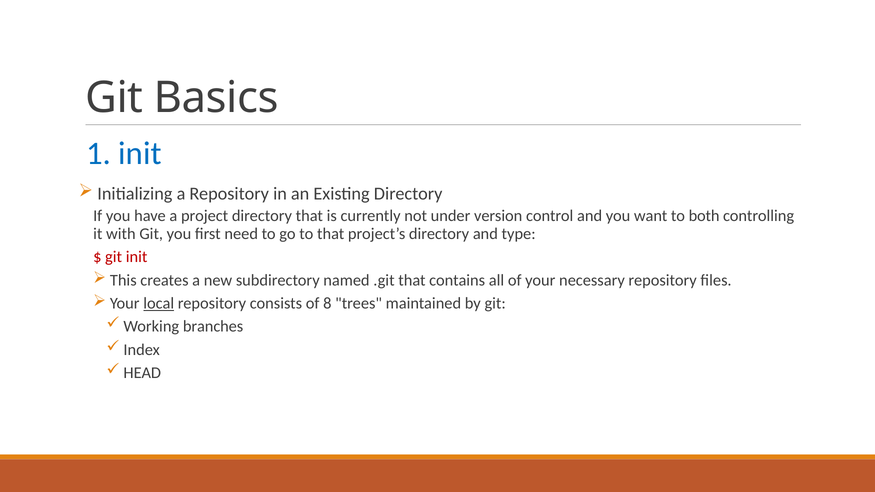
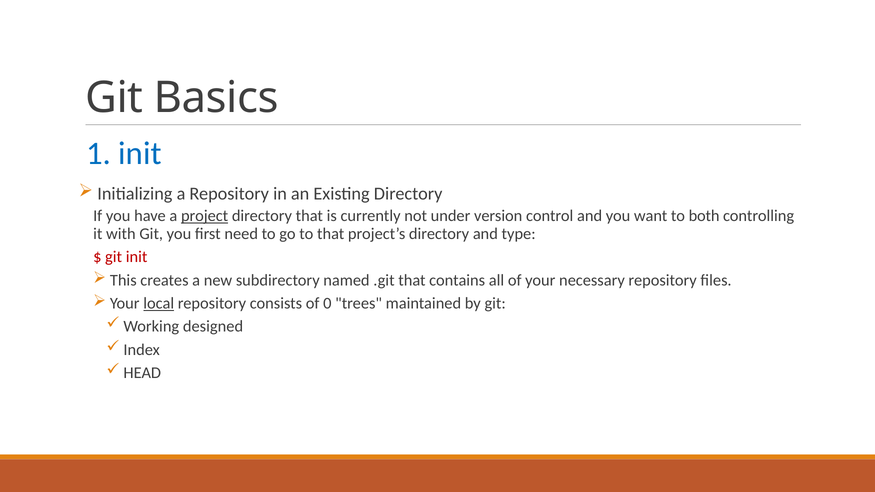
project underline: none -> present (205, 216)
8: 8 -> 0 (327, 303)
branches: branches -> designed (213, 327)
